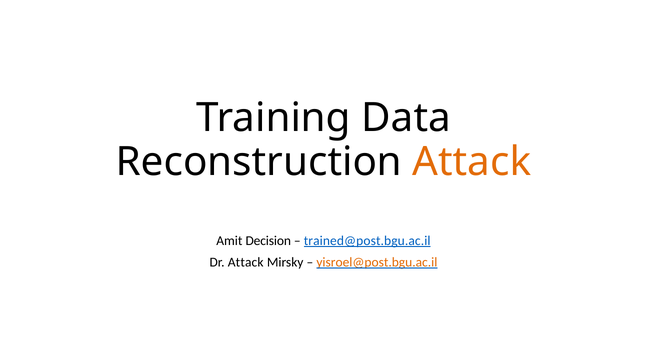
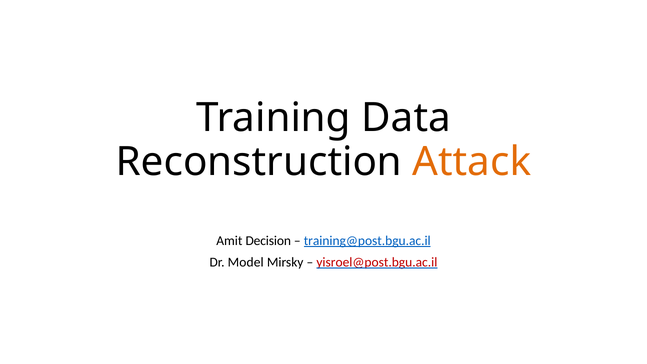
trained@post.bgu.ac.il: trained@post.bgu.ac.il -> training@post.bgu.ac.il (367, 241)
Dr Attack: Attack -> Model (246, 262)
yisroel@post.bgu.ac.il colour: orange -> red (377, 262)
